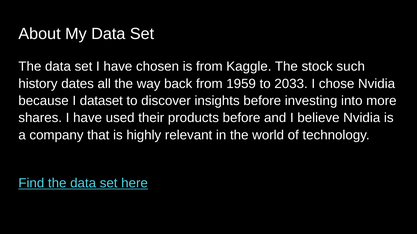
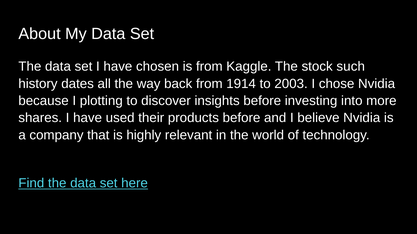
1959: 1959 -> 1914 (241, 84)
2033: 2033 -> 2003 (291, 84)
dataset: dataset -> plotting (101, 101)
